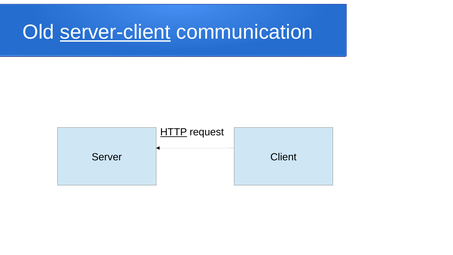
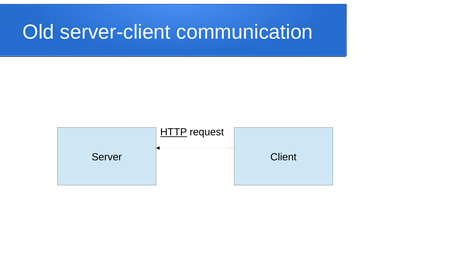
server-client underline: present -> none (115, 32)
